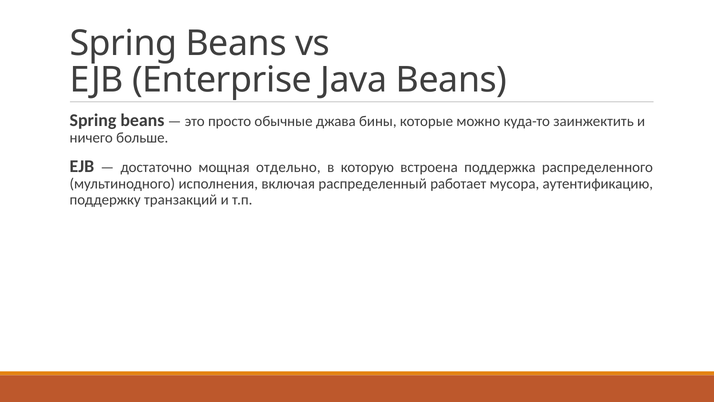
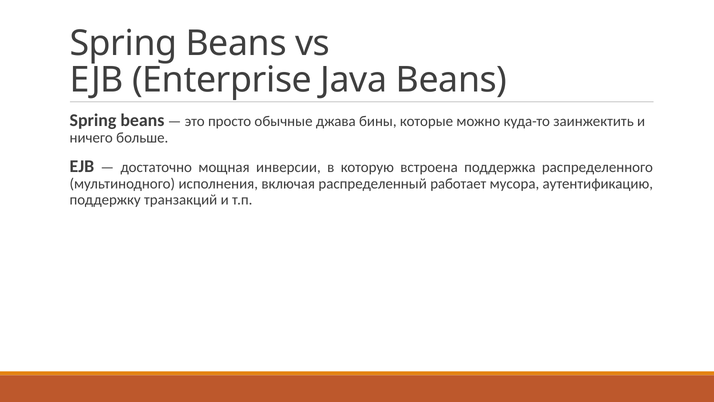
отдельно: отдельно -> инверсии (288, 167)
